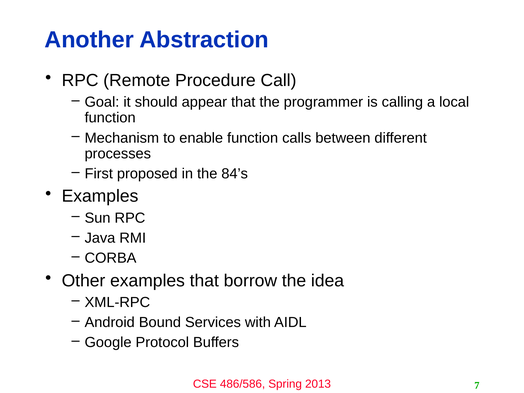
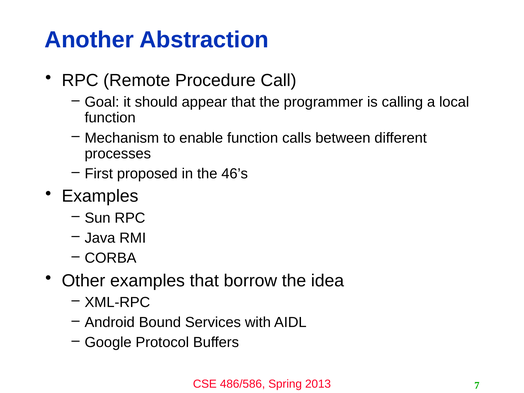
84’s: 84’s -> 46’s (235, 174)
